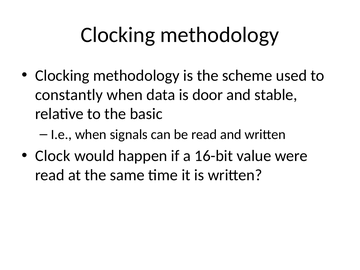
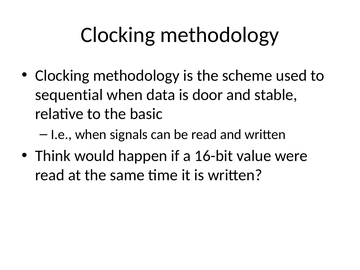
constantly: constantly -> sequential (69, 95)
Clock: Clock -> Think (53, 156)
